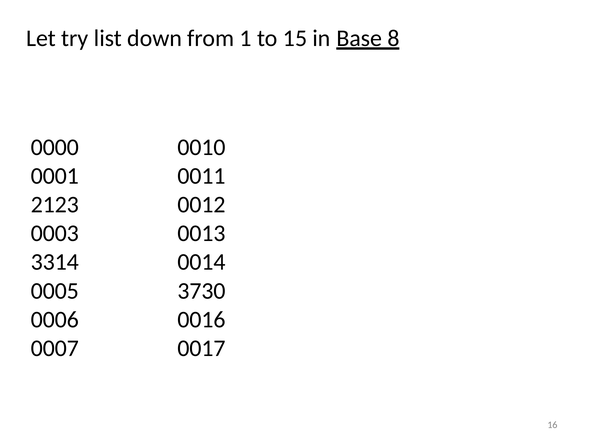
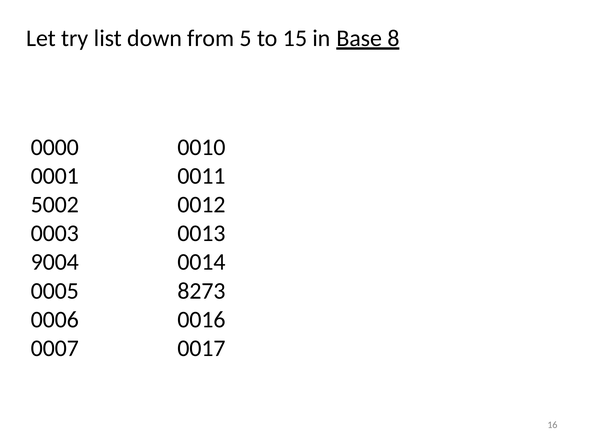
1: 1 -> 5 (246, 38)
2123: 2123 -> 5002 (55, 205)
3314: 3314 -> 9004 (55, 262)
3730: 3730 -> 8273 (202, 291)
